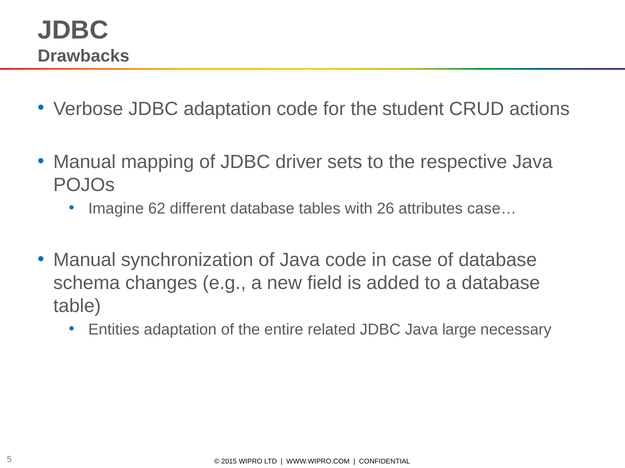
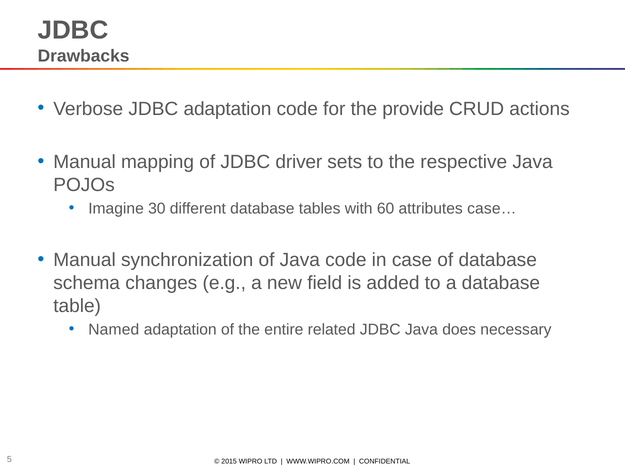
student: student -> provide (413, 109)
62: 62 -> 30 (157, 209)
26: 26 -> 60 (386, 209)
Entities: Entities -> Named (114, 330)
large: large -> does (459, 330)
